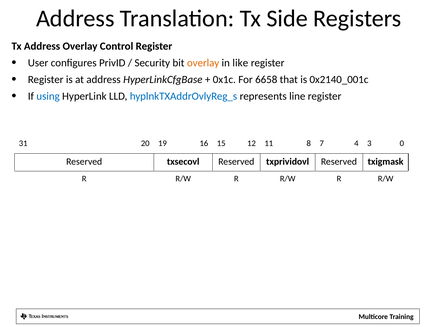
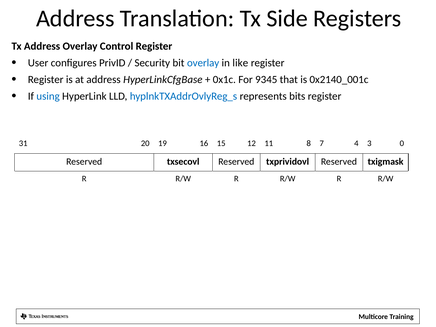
overlay colour: orange -> blue (203, 63)
6658: 6658 -> 9345 (266, 80)
line: line -> bits (297, 96)
